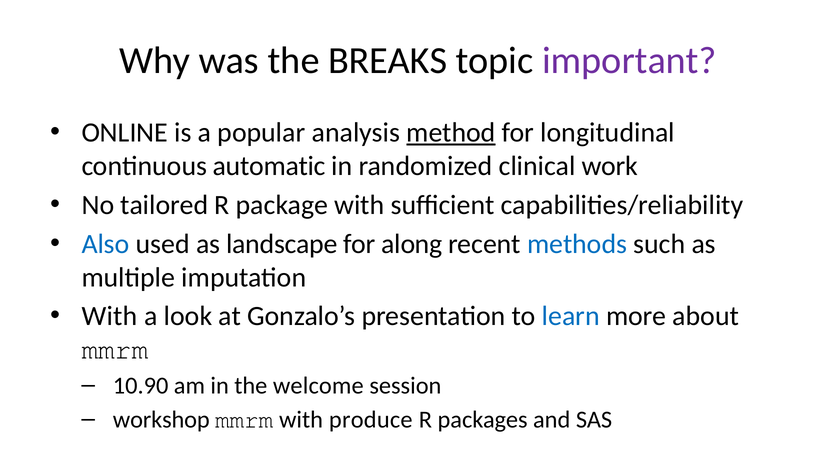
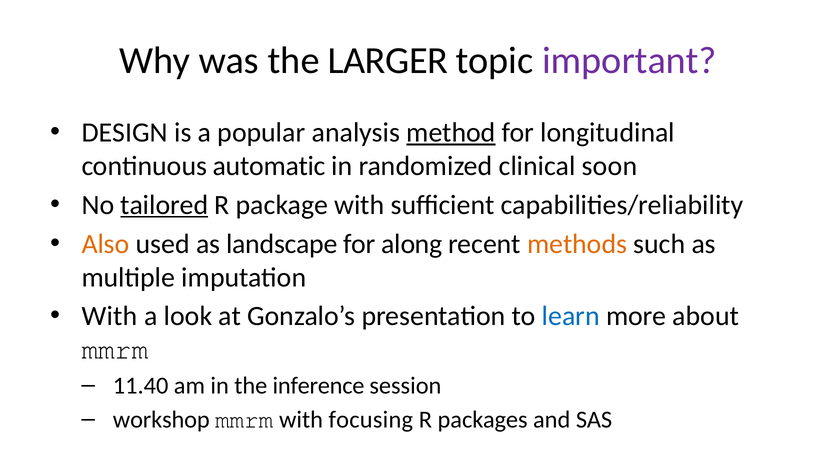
BREAKS: BREAKS -> LARGER (388, 61)
ONLINE: ONLINE -> DESIGN (125, 133)
work: work -> soon (610, 166)
tailored underline: none -> present (164, 205)
Also colour: blue -> orange (106, 244)
methods colour: blue -> orange (577, 244)
10.90: 10.90 -> 11.40 (141, 386)
welcome: welcome -> inference (319, 386)
produce: produce -> focusing (371, 420)
